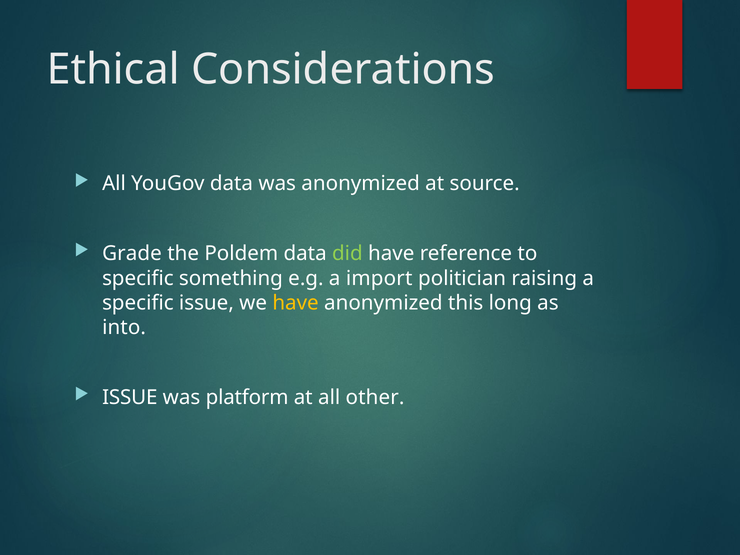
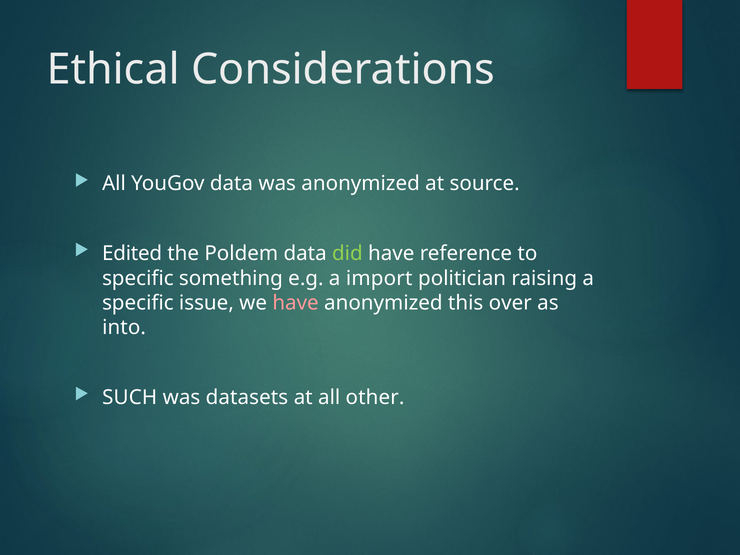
Grade: Grade -> Edited (132, 254)
have colour: yellow -> pink (296, 303)
long: long -> over (510, 303)
ISSUE: ISSUE -> SUCH (130, 398)
platform: platform -> datasets (247, 398)
